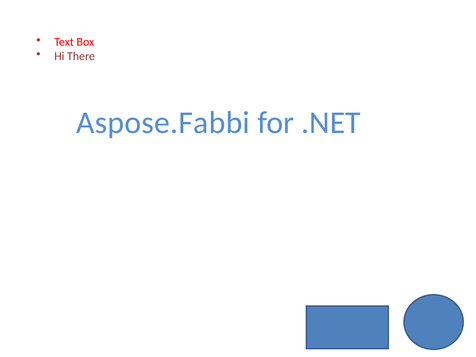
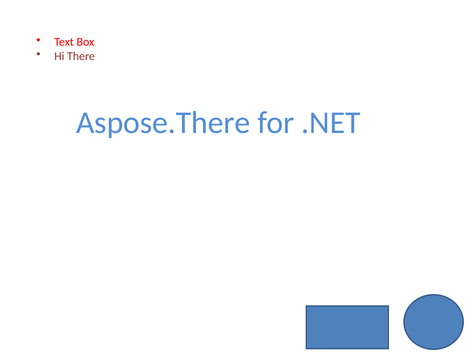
Aspose.Fabbi: Aspose.Fabbi -> Aspose.There (163, 123)
